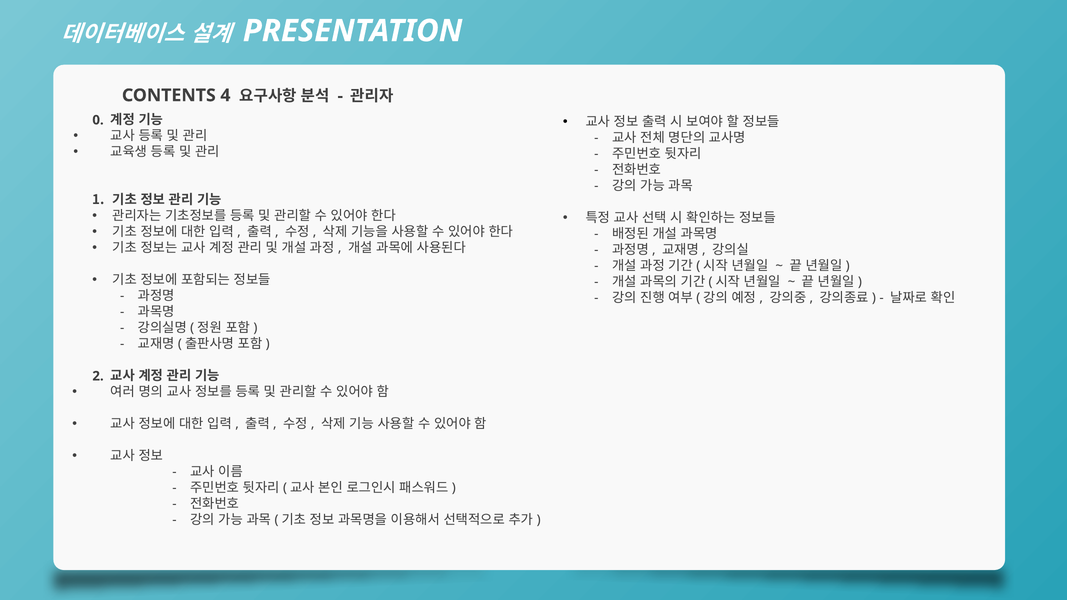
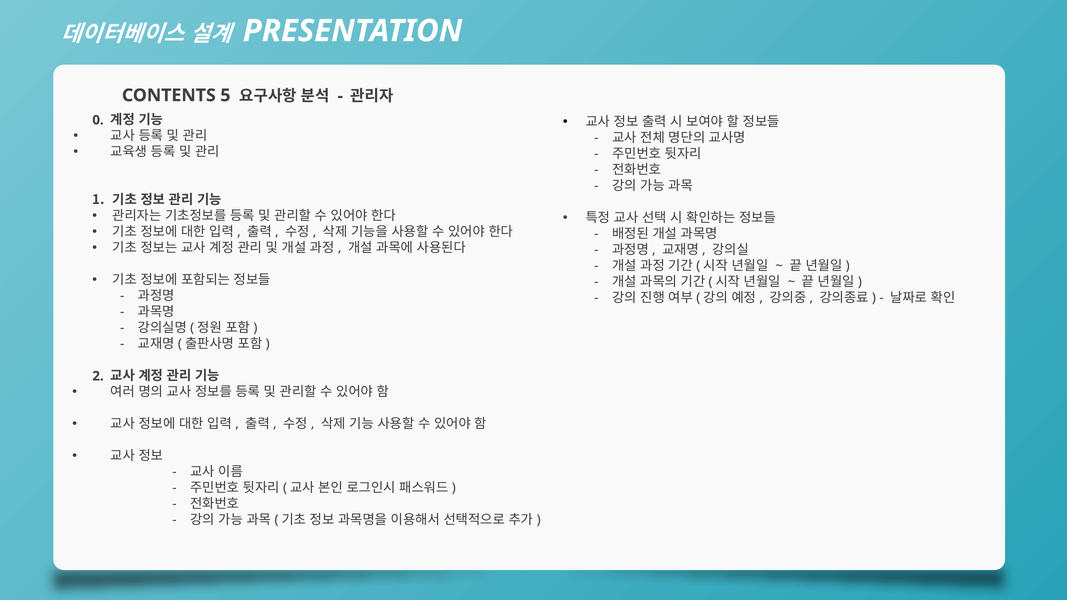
4: 4 -> 5 (225, 95)
